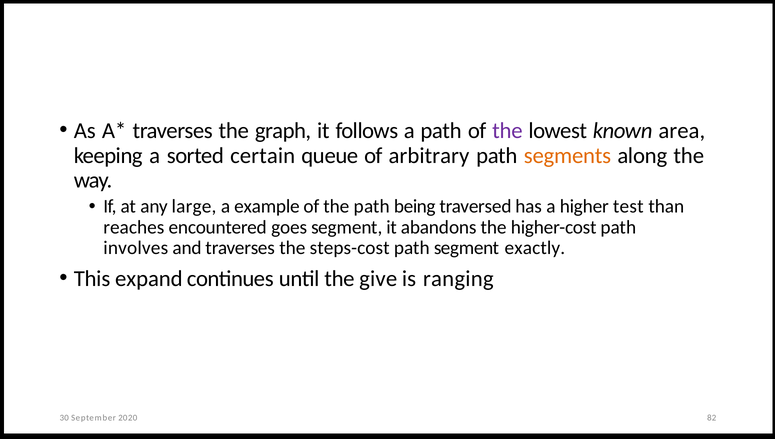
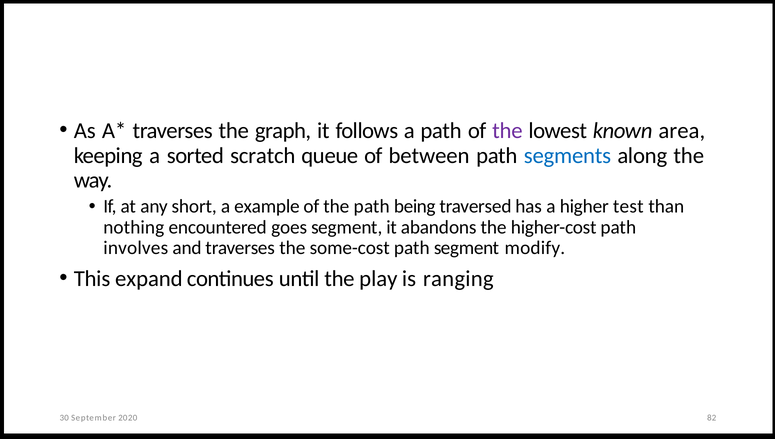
certain: certain -> scratch (263, 155)
arbitrary: arbitrary -> between (429, 155)
segments colour: orange -> blue (567, 155)
large: large -> short (194, 206)
reaches: reaches -> nothing (134, 227)
steps-cost: steps-cost -> some-cost (350, 247)
exactly: exactly -> modify (535, 247)
give: give -> play (378, 278)
